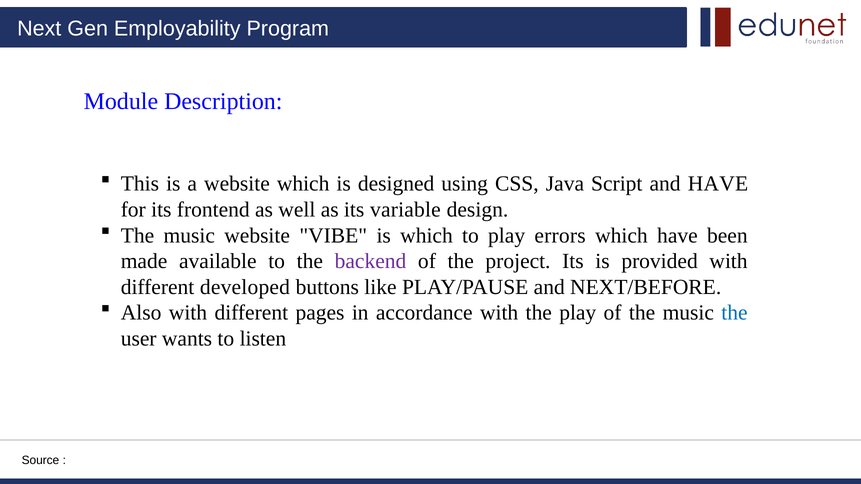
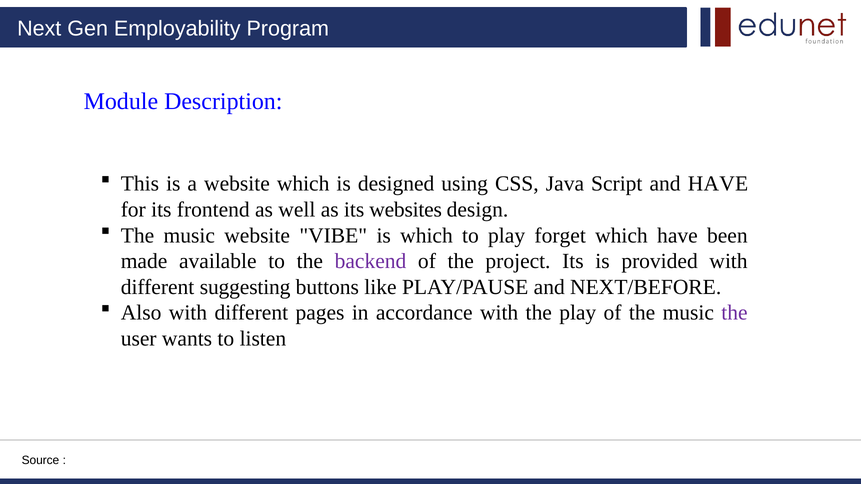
variable: variable -> websites (406, 210)
errors: errors -> forget (560, 236)
developed: developed -> suggesting (245, 287)
the colour: blue -> purple (734, 313)
